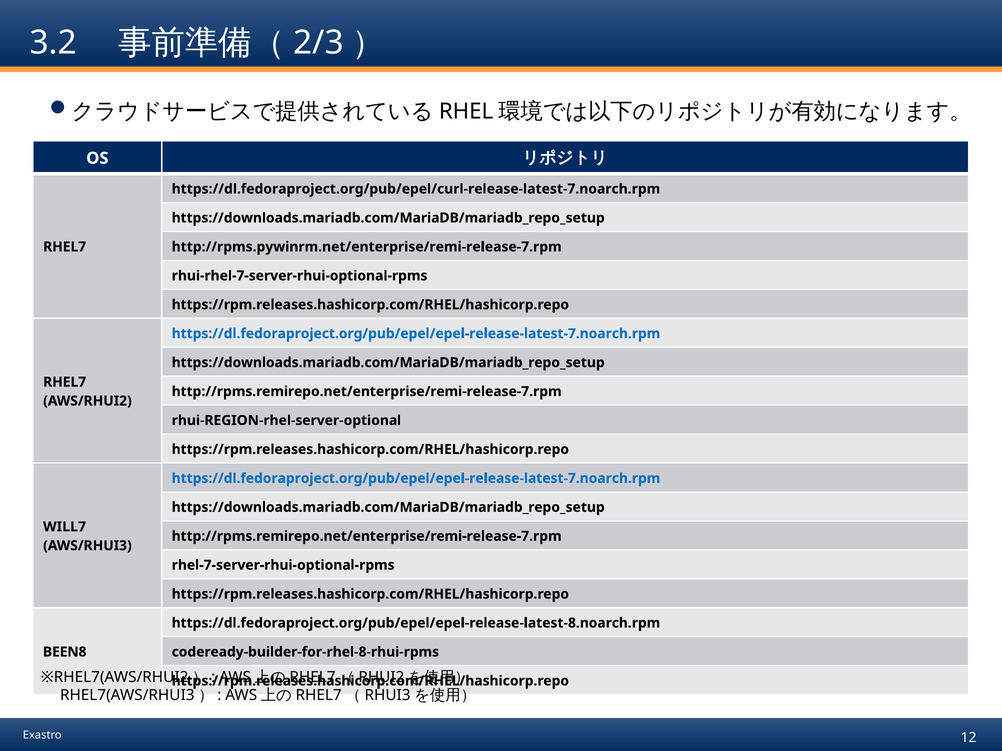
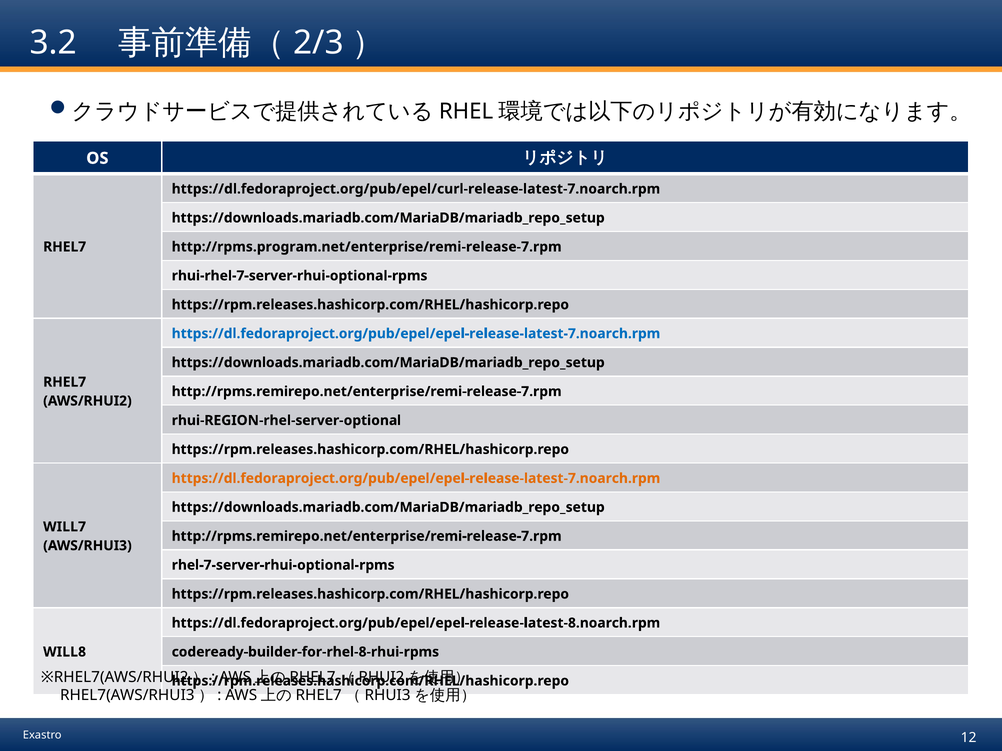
http://rpms.pywinrm.net/enterprise/remi-release-7.rpm: http://rpms.pywinrm.net/enterprise/remi-release-7.rpm -> http://rpms.program.net/enterprise/remi-release-7.rpm (367, 247)
https://dl.fedoraproject.org/pub/epel/epel-release-latest-7.noarch.rpm colour: blue -> orange (416, 479)
BEEN8: BEEN8 -> WILL8 (65, 652)
